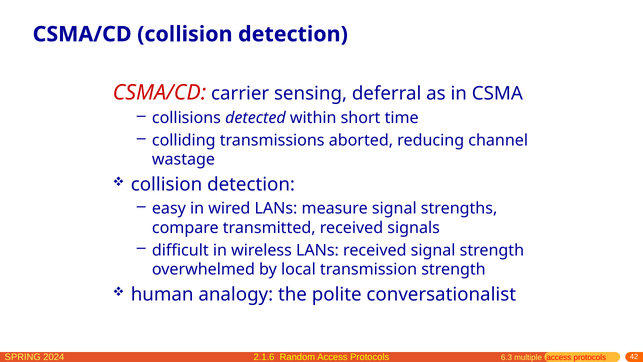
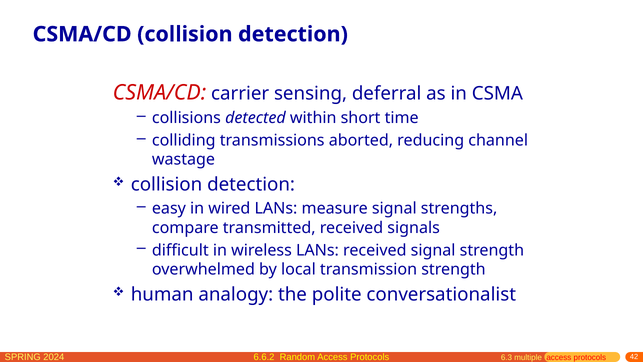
2.1.6: 2.1.6 -> 6.6.2 (264, 357)
